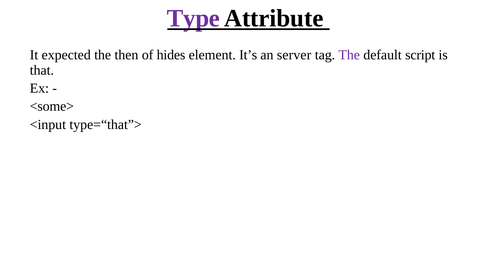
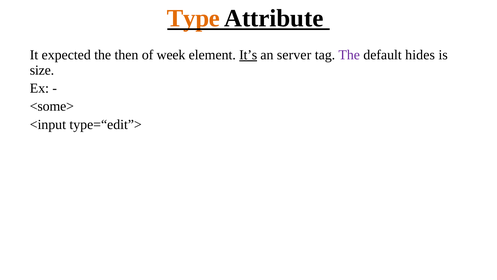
Type colour: purple -> orange (193, 18)
hides: hides -> week (171, 55)
It’s underline: none -> present (248, 55)
script: script -> hides (420, 55)
that: that -> size (42, 70)
type=“that”>: type=“that”> -> type=“edit”> (106, 124)
